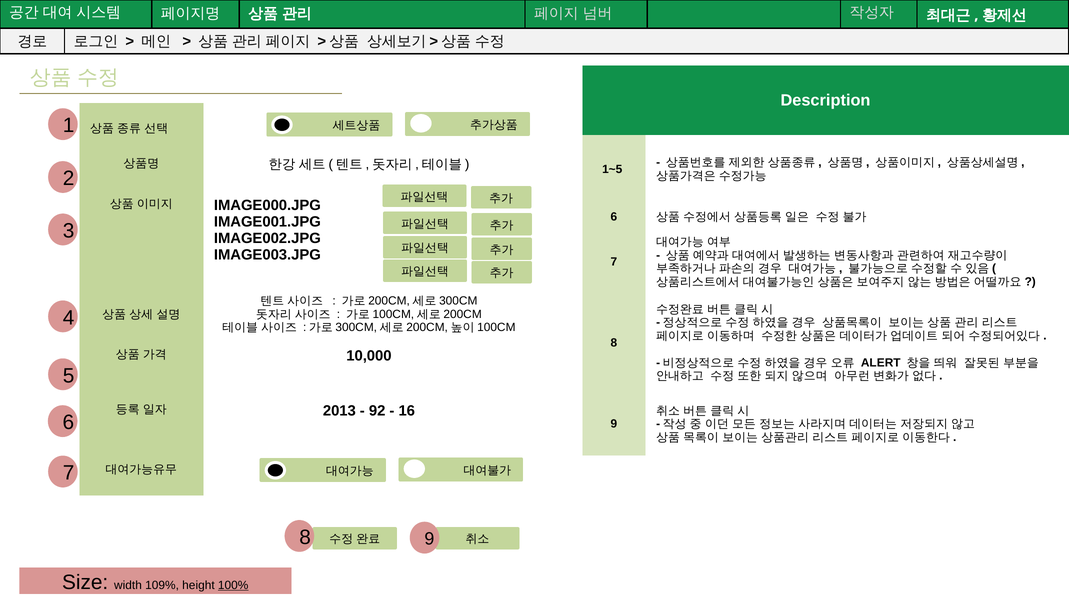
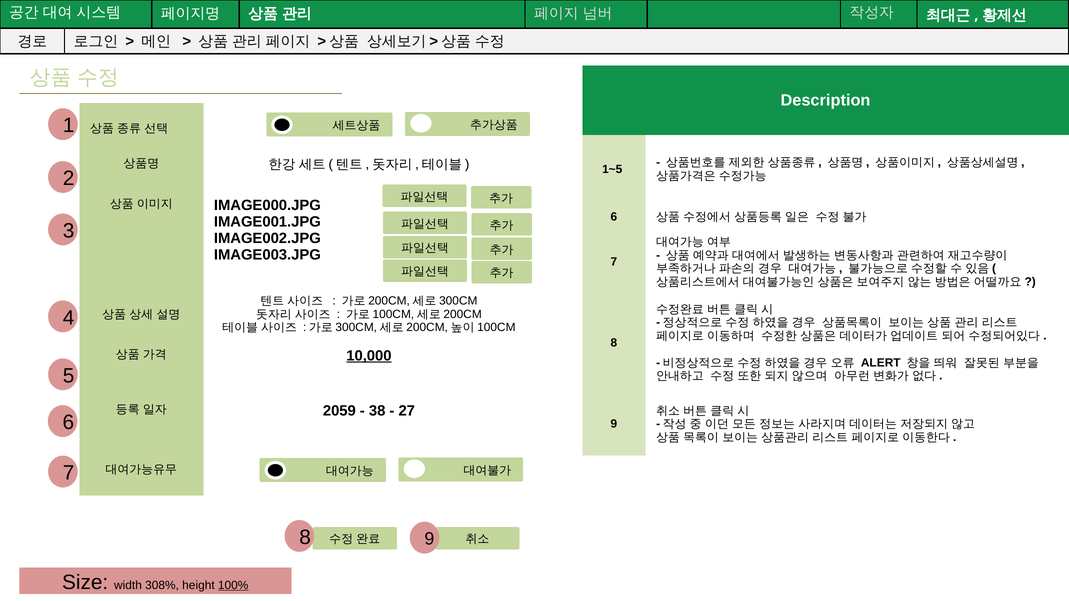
10,000 underline: none -> present (369, 356)
2013: 2013 -> 2059 (339, 411)
92: 92 -> 38 (377, 411)
16: 16 -> 27 (407, 411)
109%: 109% -> 308% (162, 585)
